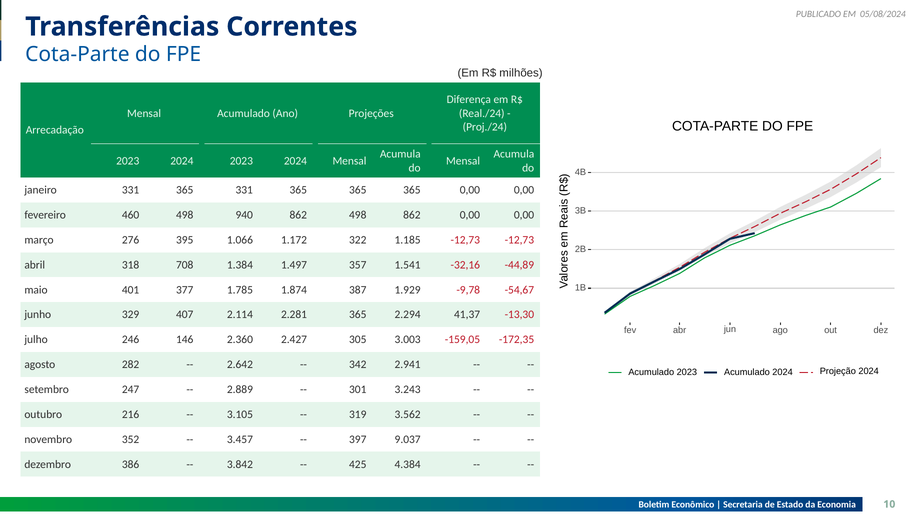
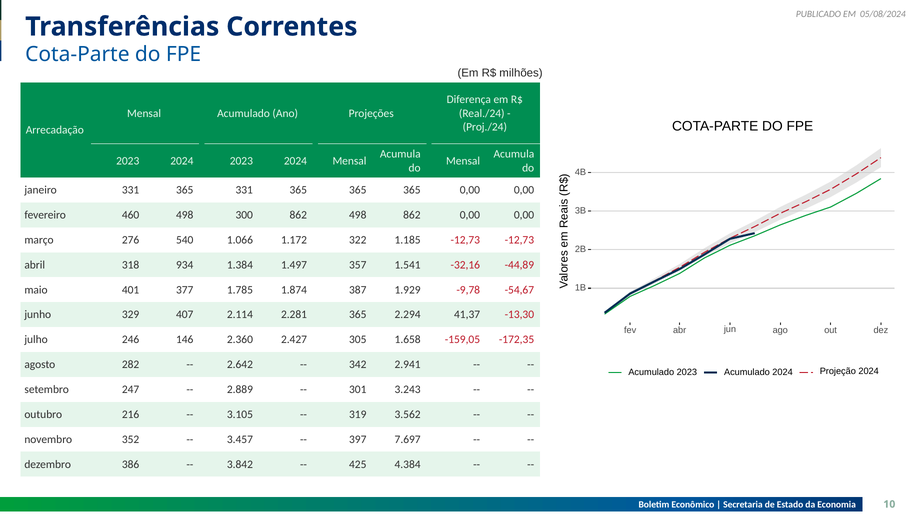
940: 940 -> 300 (244, 215)
395: 395 -> 540 (185, 240)
708: 708 -> 934 (185, 265)
3.003: 3.003 -> 1.658 (408, 340)
9.037: 9.037 -> 7.697 (408, 440)
